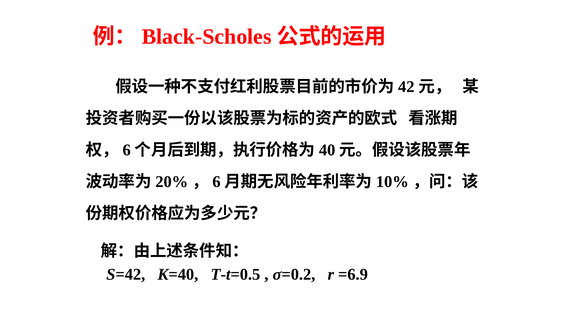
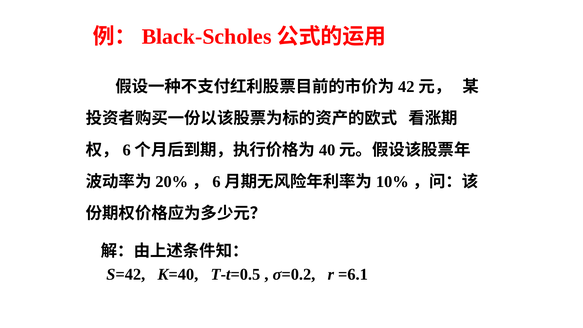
=6.9: =6.9 -> =6.1 (353, 274)
